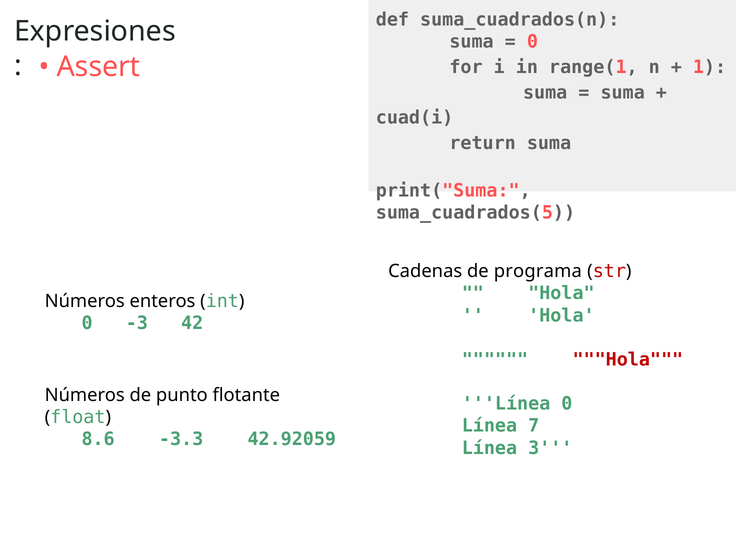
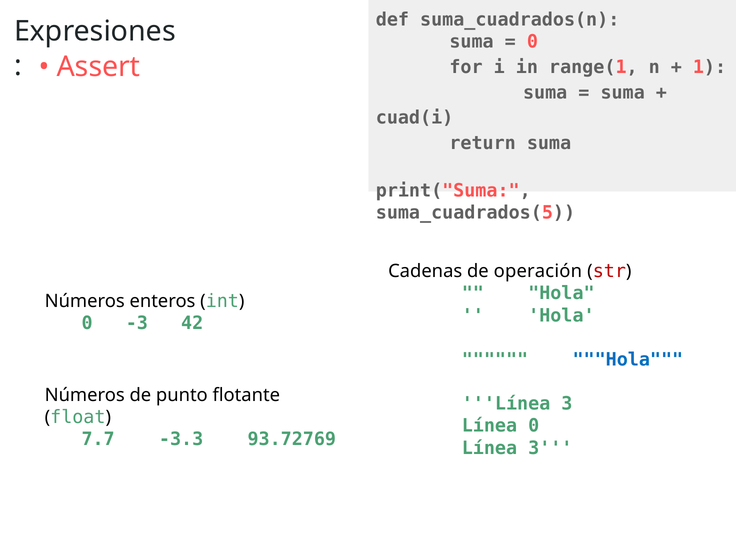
programa: programa -> operación (538, 271)
Hola colour: red -> blue (628, 360)
0: 0 -> 3 (567, 404)
Línea 7: 7 -> 0 (534, 426)
8.6: 8.6 -> 7.7 (98, 439)
42.92059: 42.92059 -> 93.72769 (292, 439)
